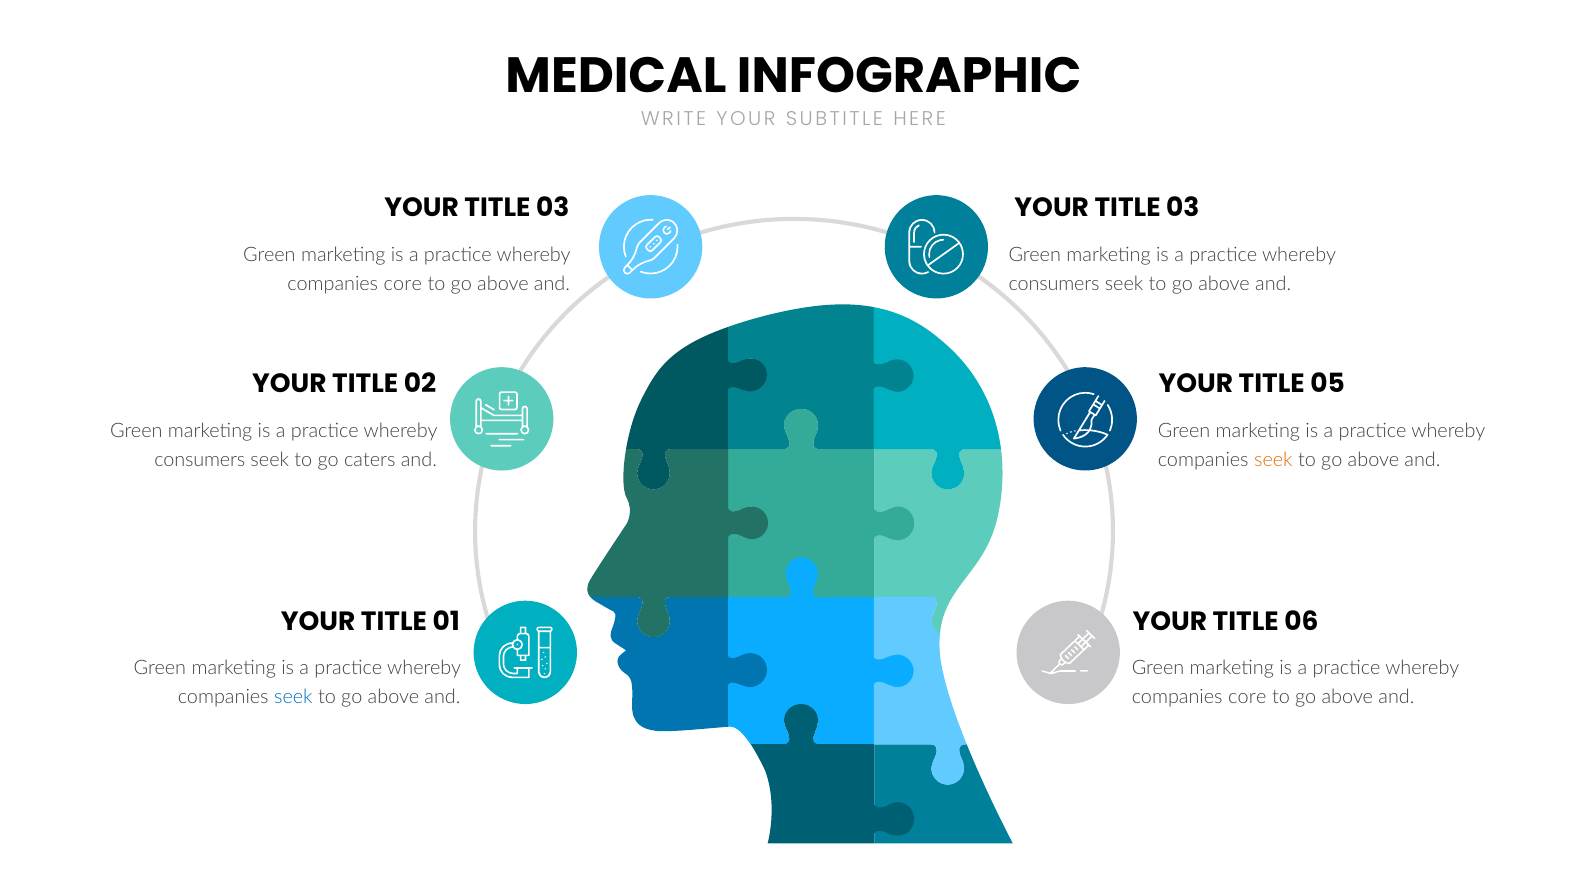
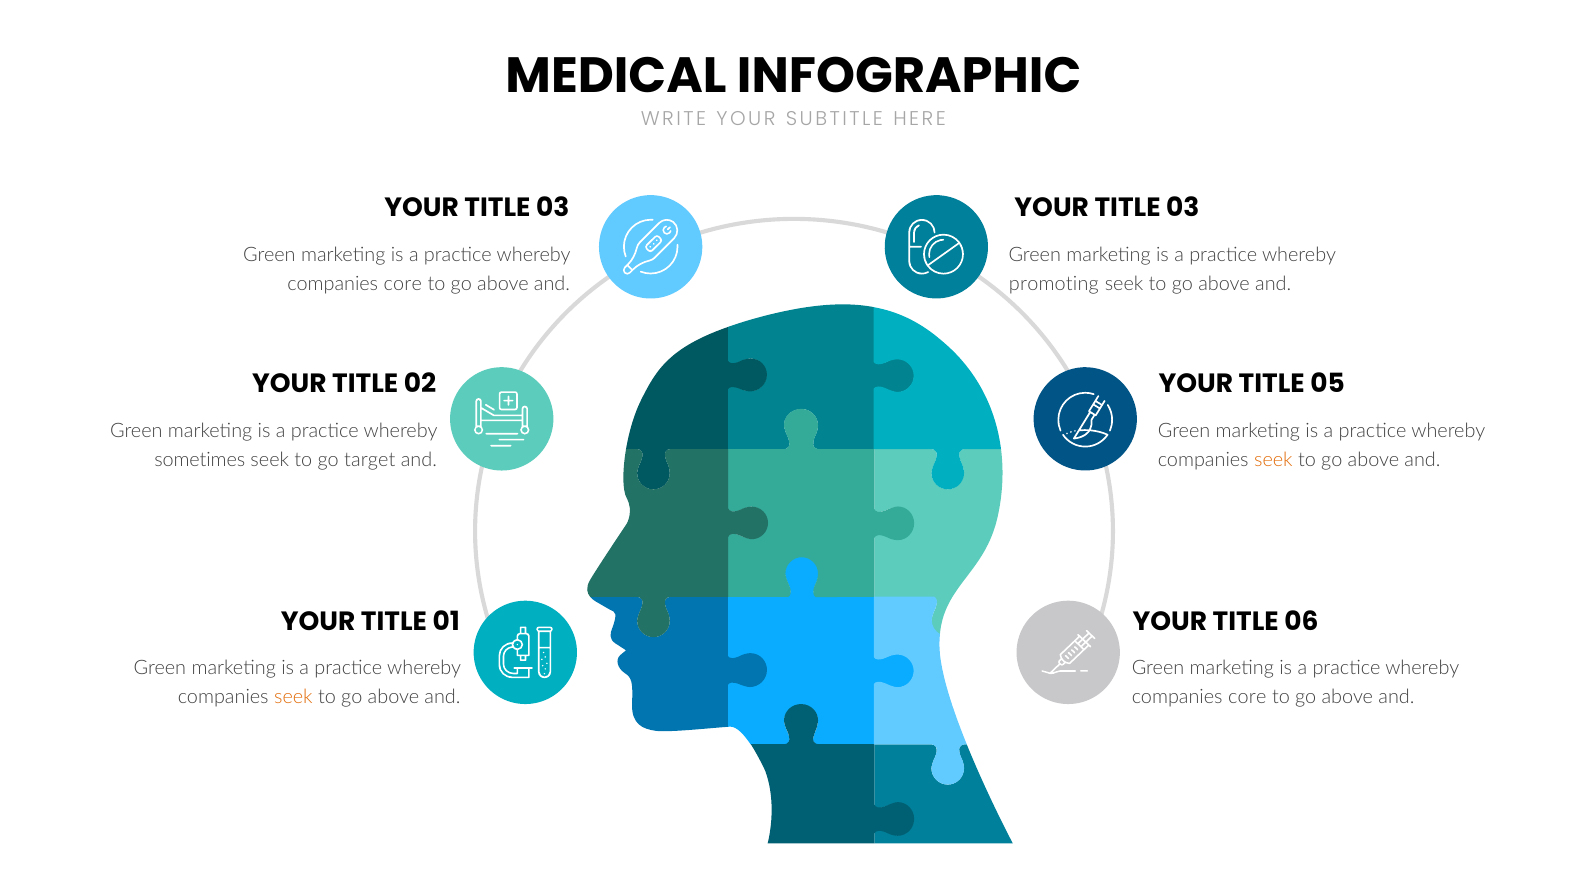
consumers: consumers -> promoting (1054, 284)
consumers: consumers -> sometimes (200, 459)
caters: caters -> target (370, 459)
seek colour: blue -> orange (293, 697)
